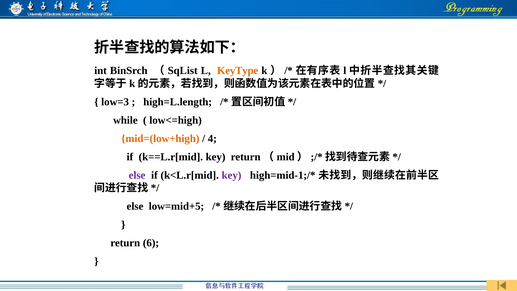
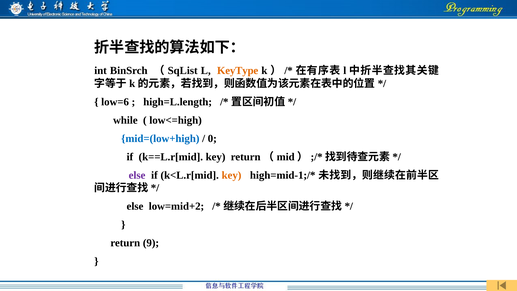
low=3: low=3 -> low=6 (115, 102)
mid=(low+high colour: orange -> blue (160, 138)
4: 4 -> 0 (212, 138)
key colour: purple -> orange (232, 175)
low=mid+5: low=mid+5 -> low=mid+2 (176, 206)
6: 6 -> 9 (151, 243)
